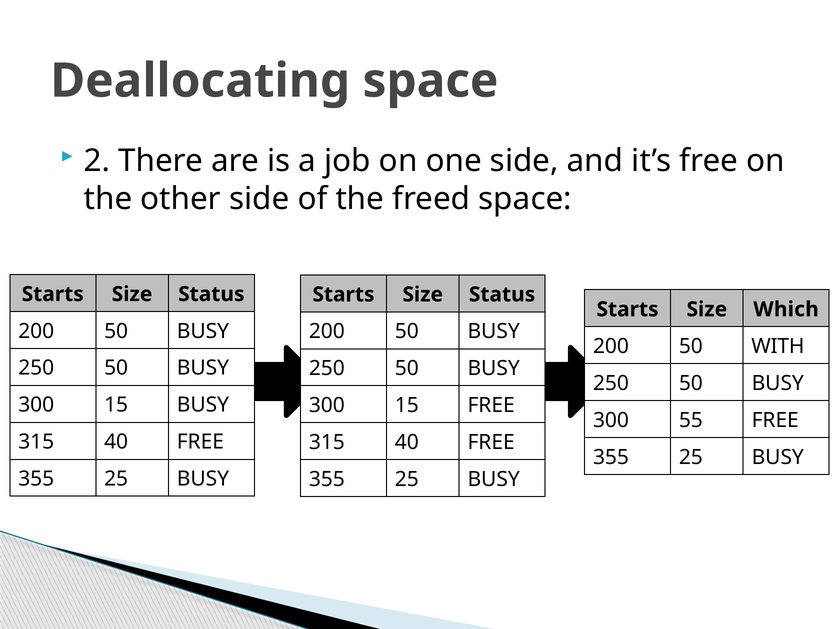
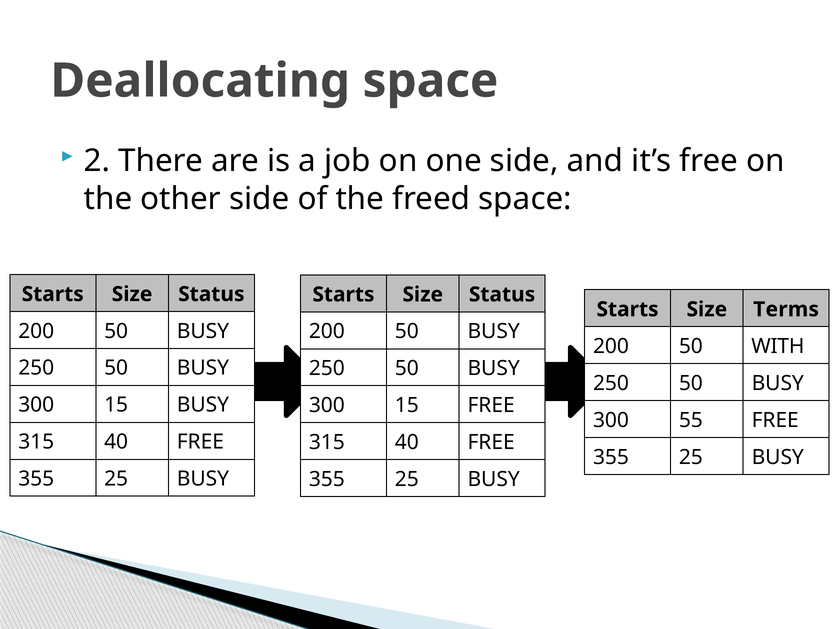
Which: Which -> Terms (786, 309)
